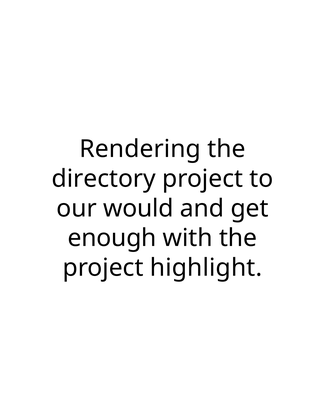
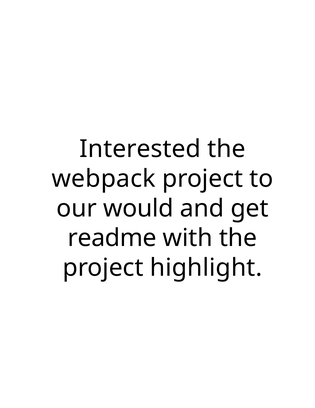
Rendering: Rendering -> Interested (140, 149)
directory: directory -> webpack (104, 179)
enough: enough -> readme (112, 238)
